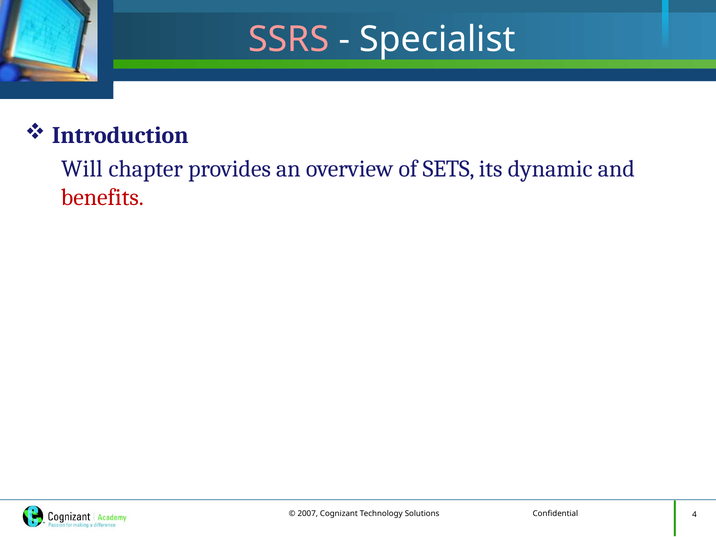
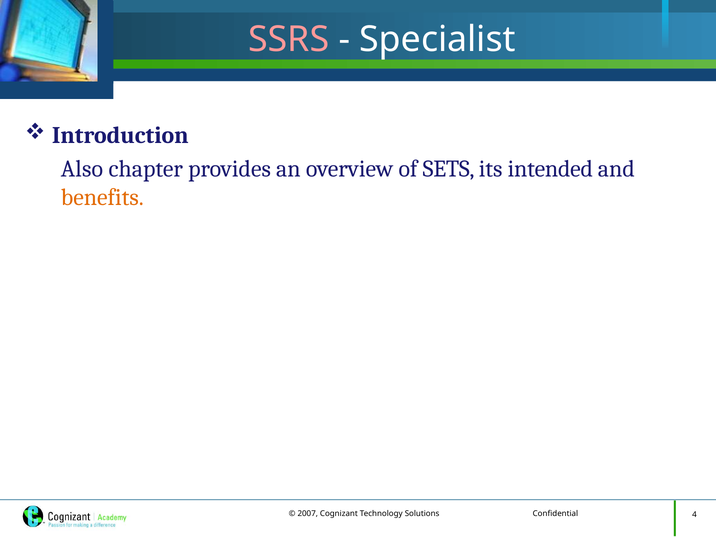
Will: Will -> Also (82, 169)
dynamic: dynamic -> intended (550, 169)
benefits colour: red -> orange (102, 197)
